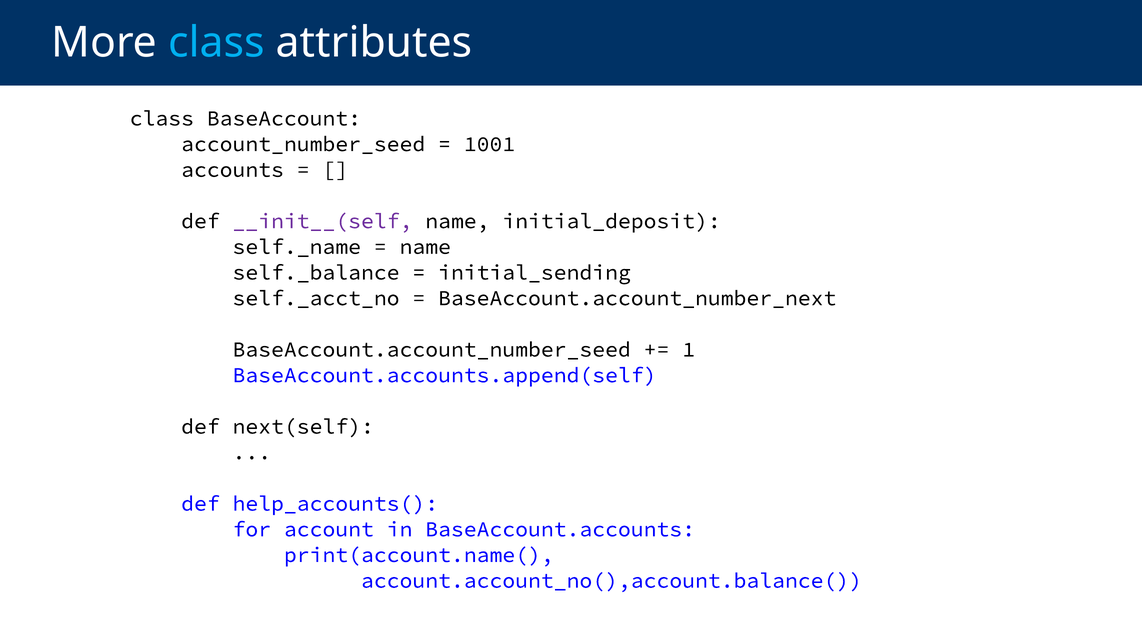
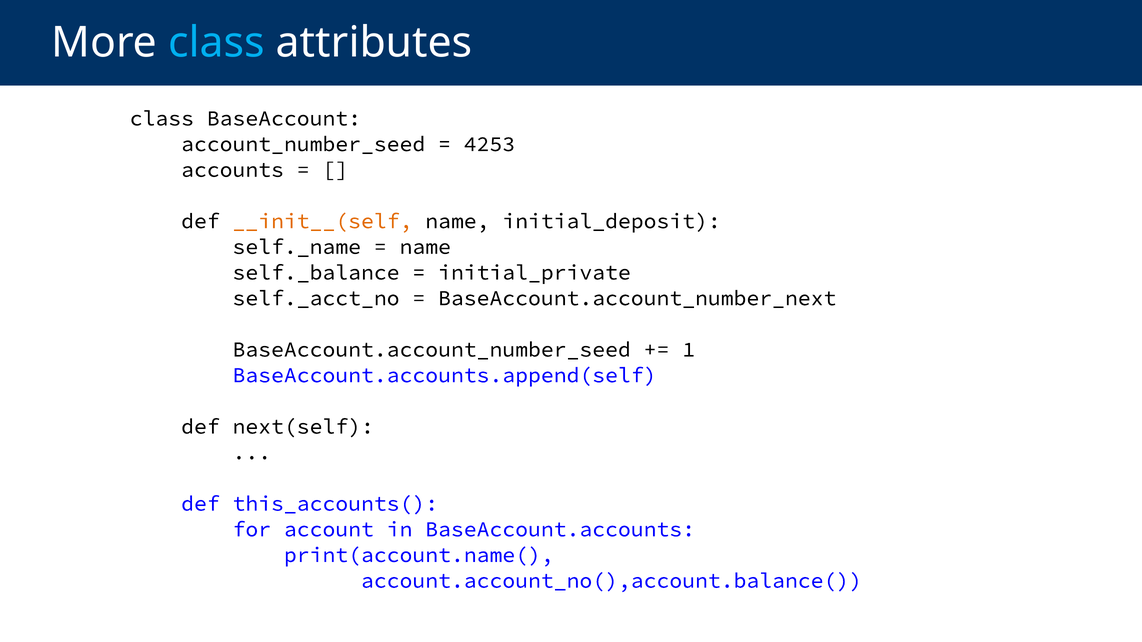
1001: 1001 -> 4253 (489, 144)
__init__(self colour: purple -> orange (322, 221)
initial_sending: initial_sending -> initial_private (534, 273)
help_accounts(: help_accounts( -> this_accounts( (335, 504)
